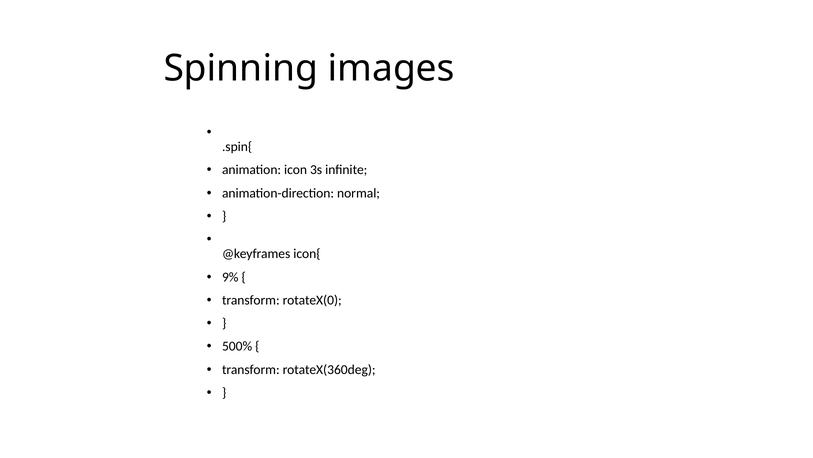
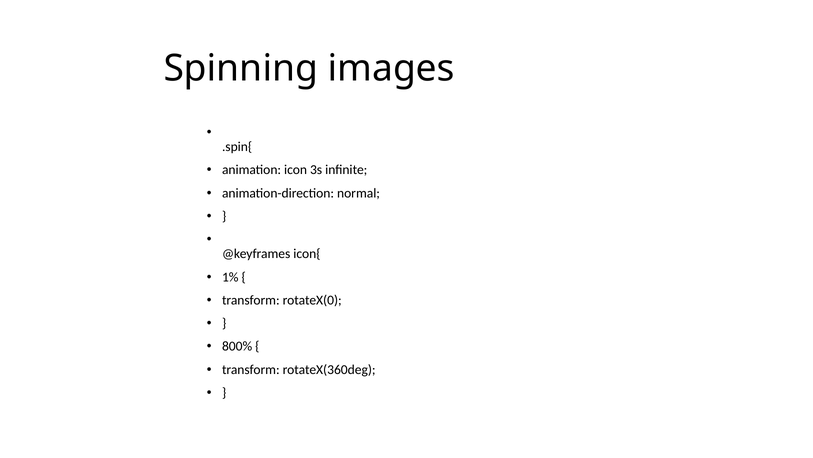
9%: 9% -> 1% (230, 277)
500%: 500% -> 800% (237, 346)
